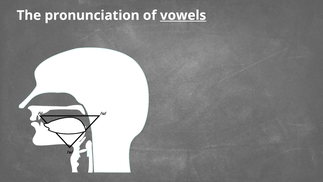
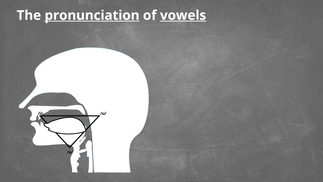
pronunciation underline: none -> present (92, 15)
